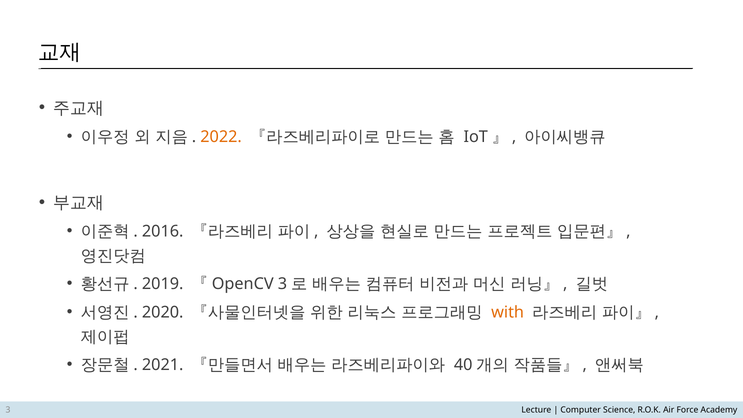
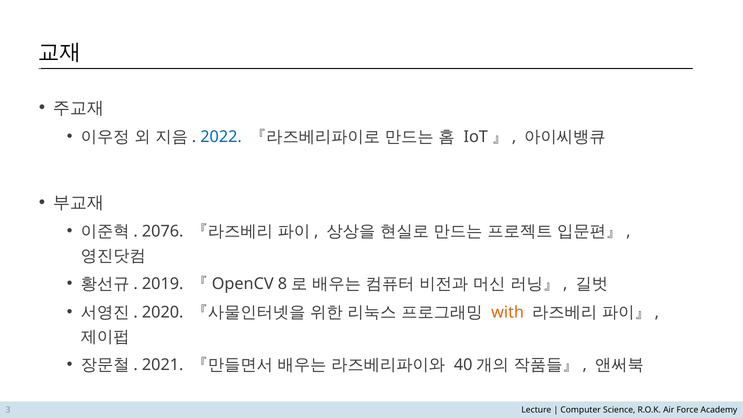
2022 colour: orange -> blue (221, 137)
2016: 2016 -> 2076 (163, 231)
3: 3 -> 8 (283, 284)
